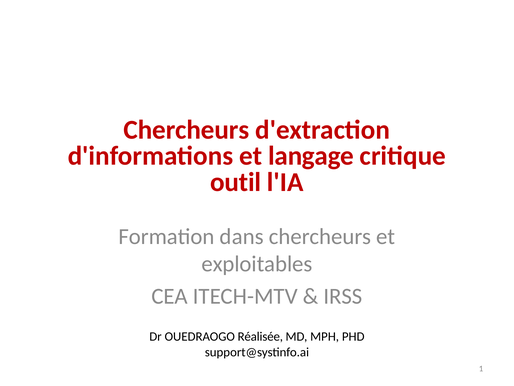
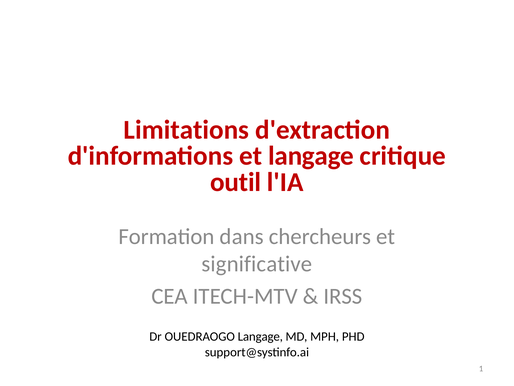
Chercheurs: Chercheurs -> Limitations (186, 130)
exploitables: exploitables -> significative (257, 264)
OUEDRAOGO Réalisée: Réalisée -> Langage (260, 336)
